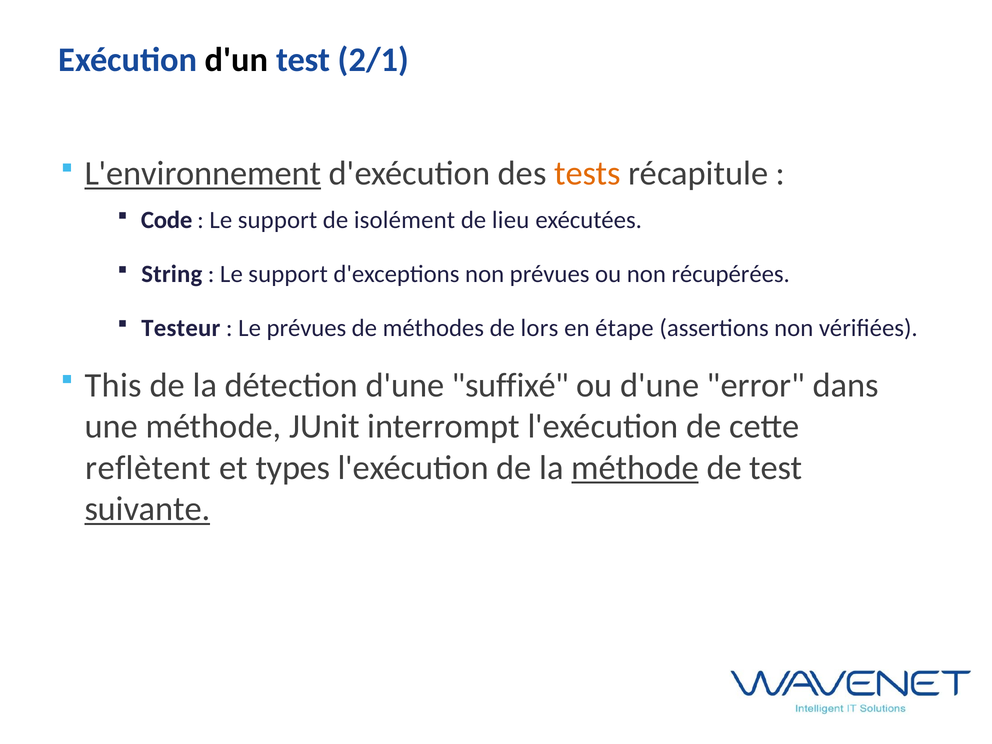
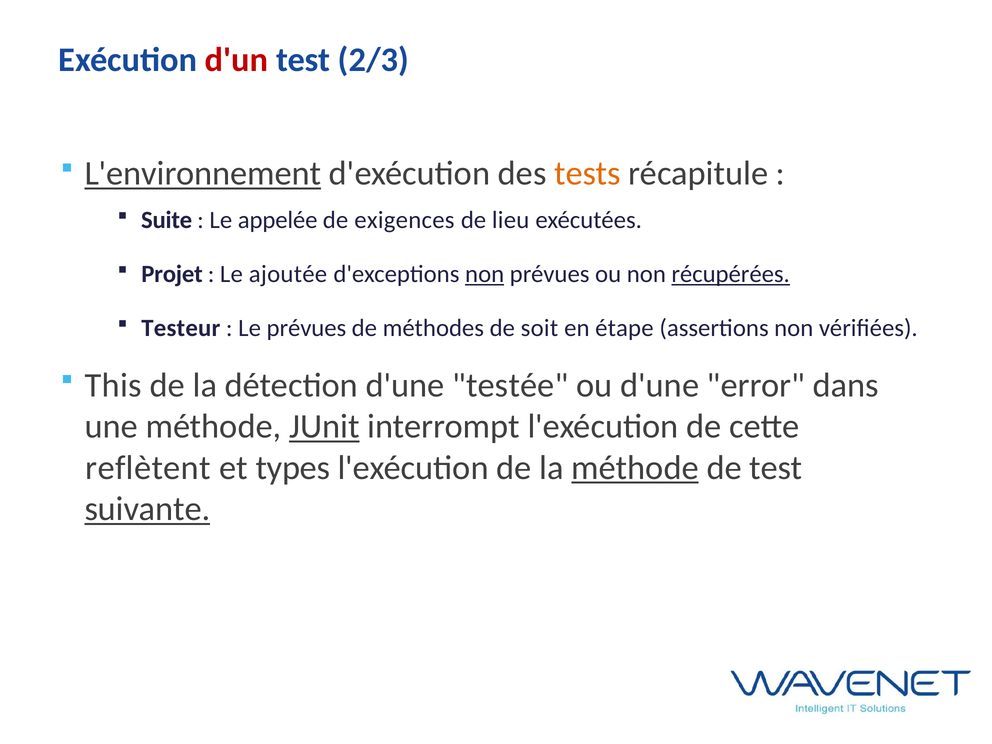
d'un colour: black -> red (237, 60)
2/1: 2/1 -> 2/3 (373, 60)
Code: Code -> Suite (167, 220)
support: support -> appelée (278, 220)
isolément: isolément -> exigences (404, 220)
String: String -> Projet (172, 274)
support: support -> ajoutée (288, 274)
non underline: none -> present (485, 274)
récupérées underline: none -> present (731, 274)
lors: lors -> soit (539, 328)
suffixé: suffixé -> testée (510, 385)
JUnit underline: none -> present (324, 426)
